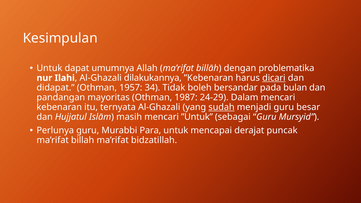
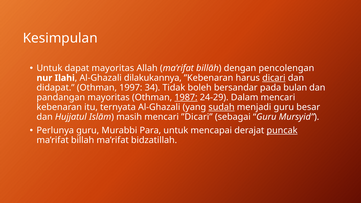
dapat umumnya: umumnya -> mayoritas (113, 68)
problematika: problematika -> pencolengan (286, 68)
1957: 1957 -> 1997 (131, 88)
1987 underline: none -> present (186, 97)
”Untuk: ”Untuk -> ”Dicari (197, 117)
puncak underline: none -> present (282, 130)
